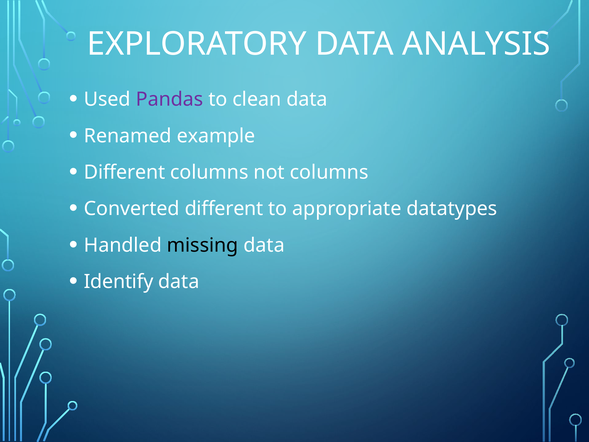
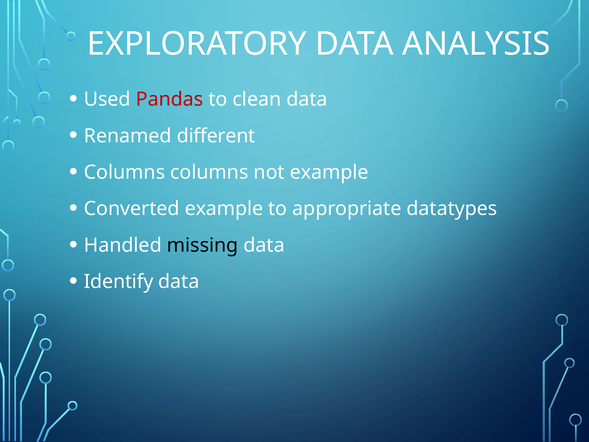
Pandas colour: purple -> red (170, 99)
example: example -> different (216, 136)
Different: Different -> Columns (124, 172)
not columns: columns -> example (329, 172)
Converted different: different -> example (224, 209)
